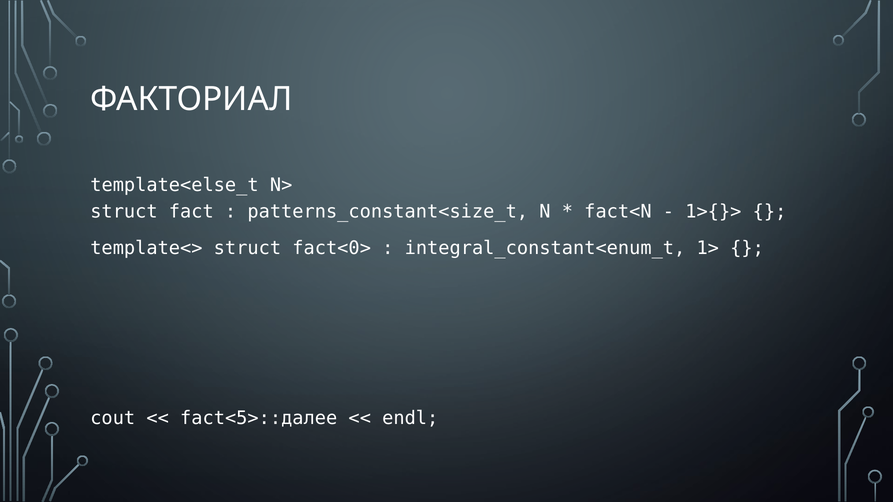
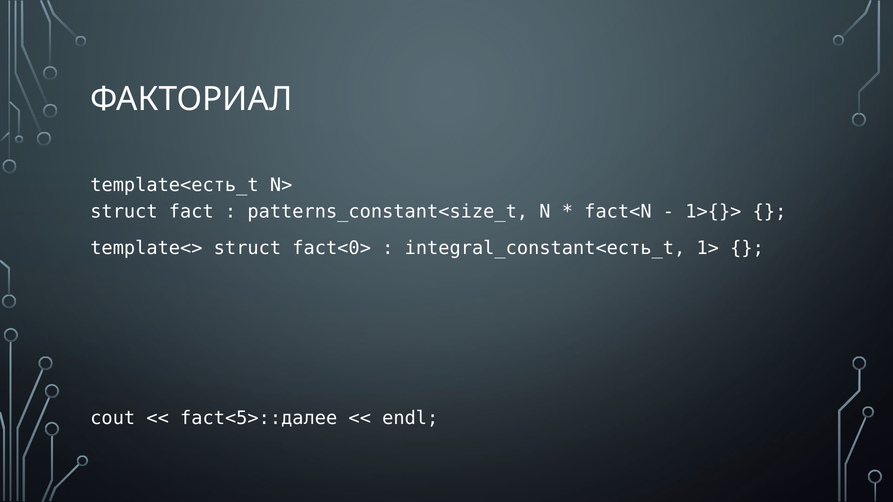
template<else_t: template<else_t -> template<есть_t (174, 185)
integral_constant<enum_t: integral_constant<enum_t -> integral_constant<есть_t (545, 248)
